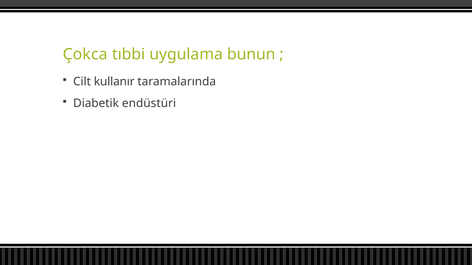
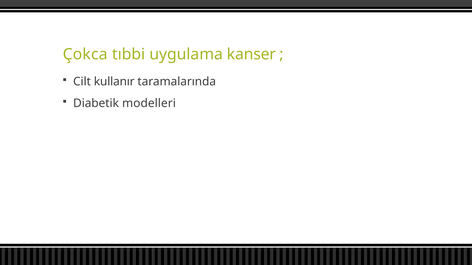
bunun: bunun -> kanser (251, 55)
endüstüri: endüstüri -> modelleri (149, 103)
